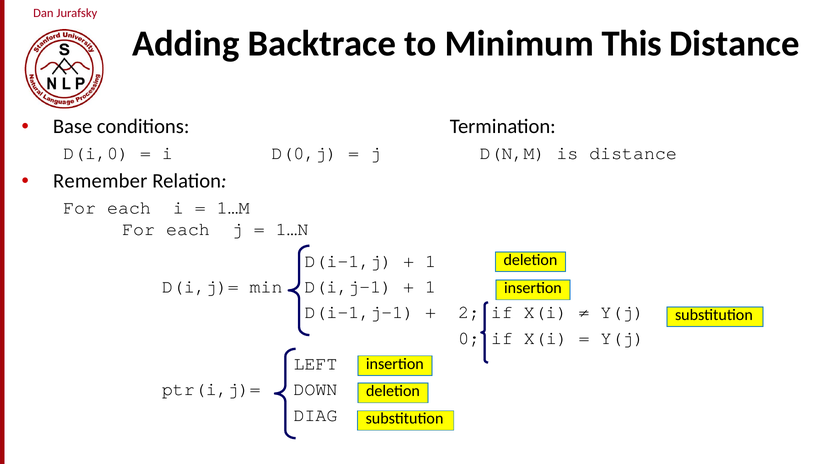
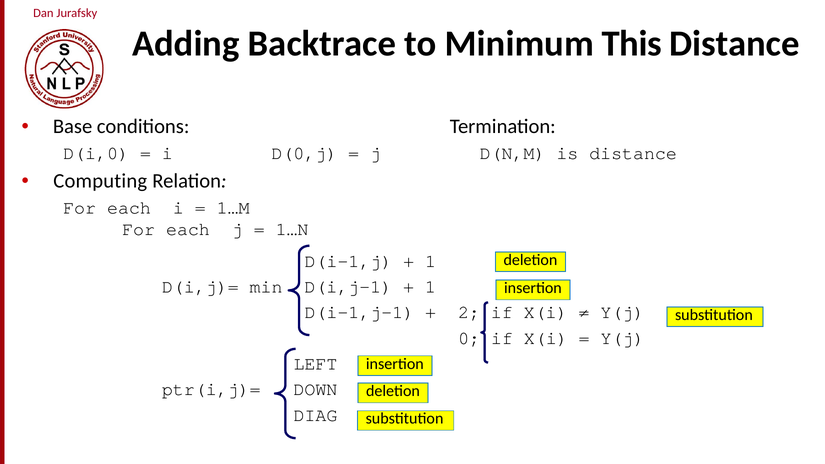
Remember: Remember -> Computing (100, 181)
